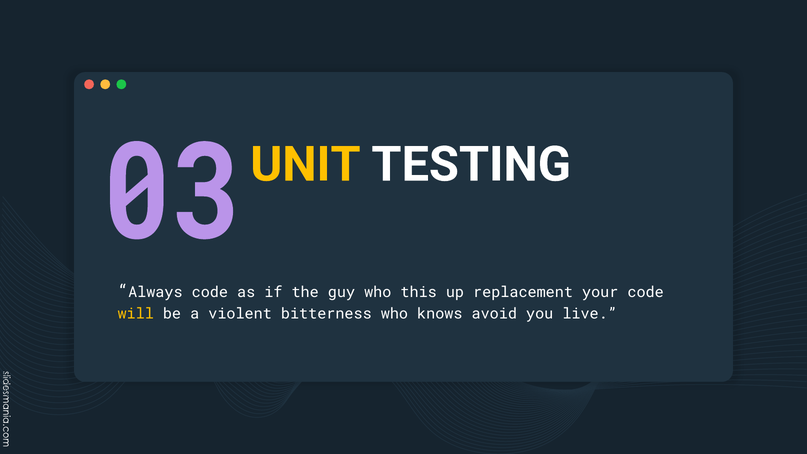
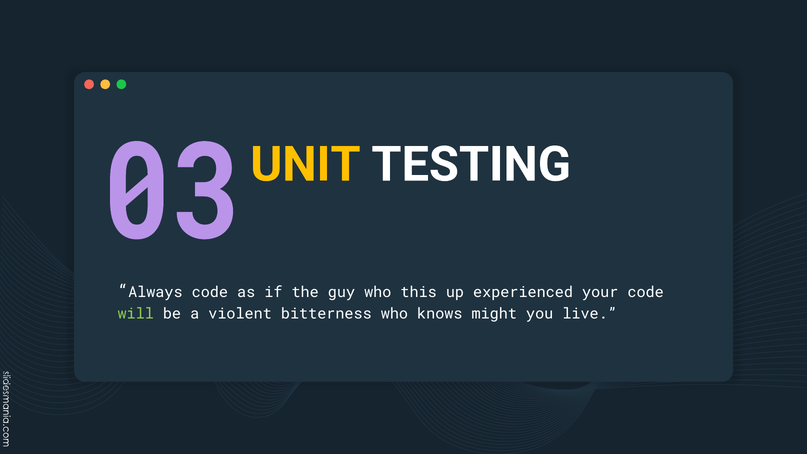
replacement: replacement -> experienced (523, 292)
will colour: yellow -> light green (136, 314)
avoid: avoid -> might (494, 314)
